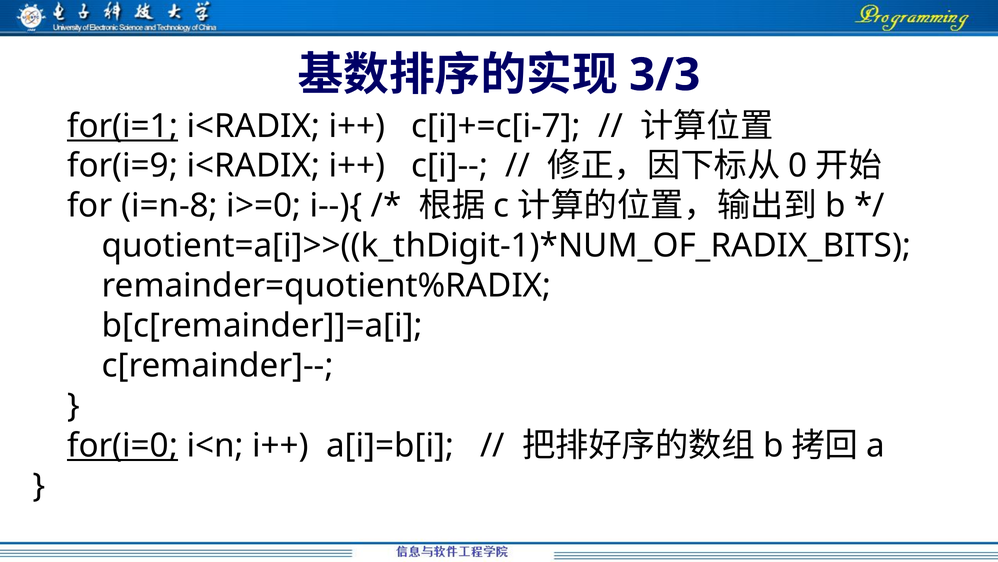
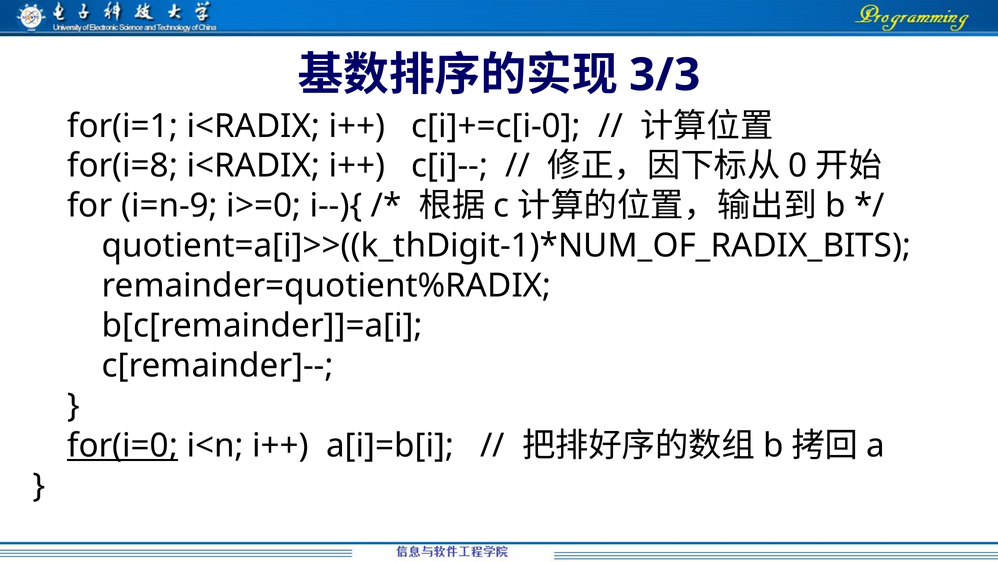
for(i=1 underline: present -> none (122, 126)
c[i]+=c[i-7: c[i]+=c[i-7 -> c[i]+=c[i-0 (496, 126)
for(i=9: for(i=9 -> for(i=8 (122, 166)
i=n-8: i=n-8 -> i=n-9 (169, 206)
